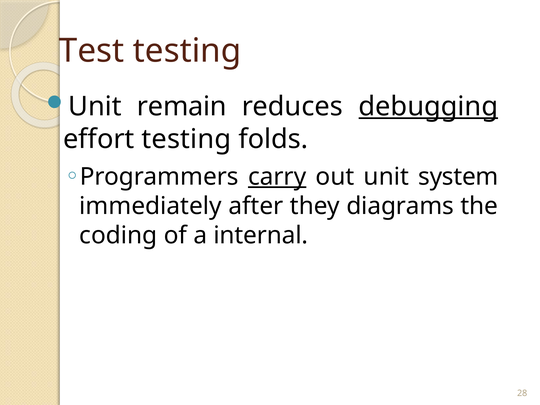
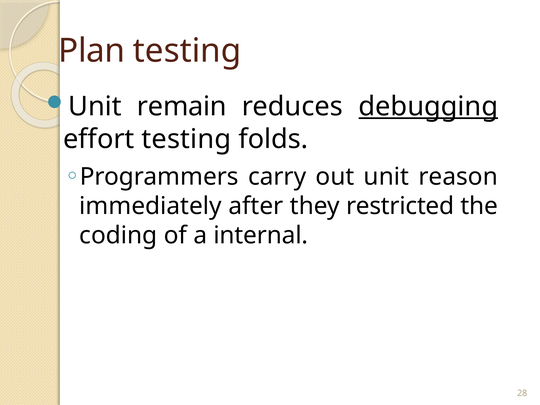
Test: Test -> Plan (92, 51)
carry underline: present -> none (277, 177)
system: system -> reason (458, 177)
diagrams: diagrams -> restricted (400, 206)
